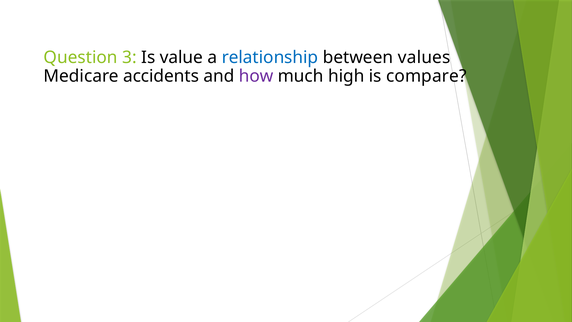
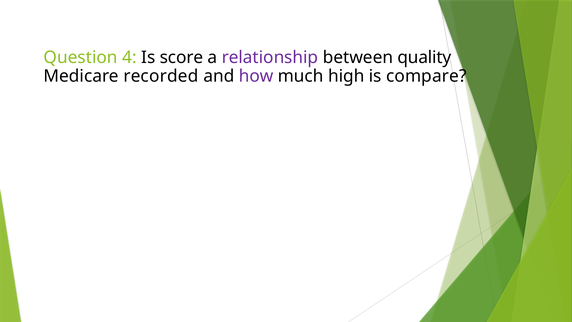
3: 3 -> 4 (129, 57)
value: value -> score (181, 57)
relationship colour: blue -> purple (270, 57)
values: values -> quality (424, 57)
accidents: accidents -> recorded (161, 76)
